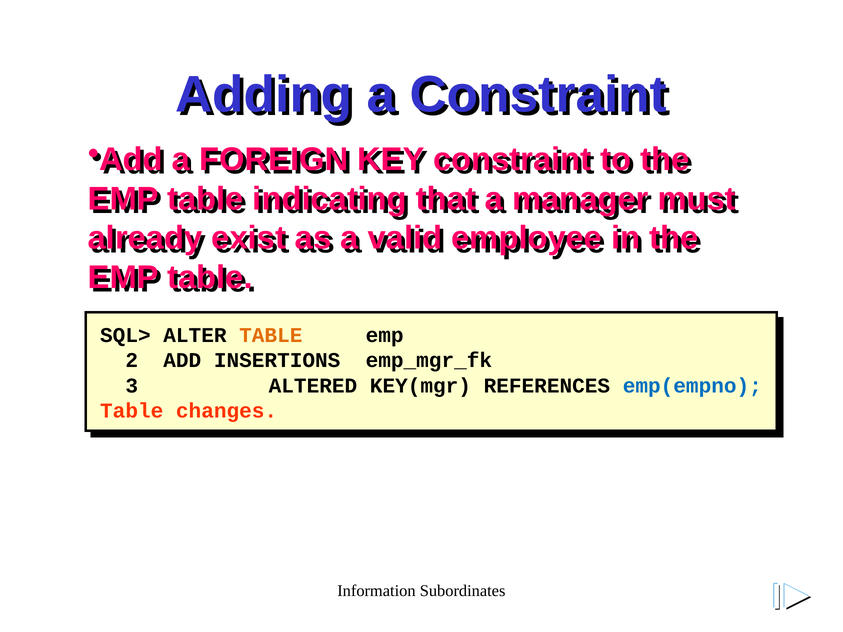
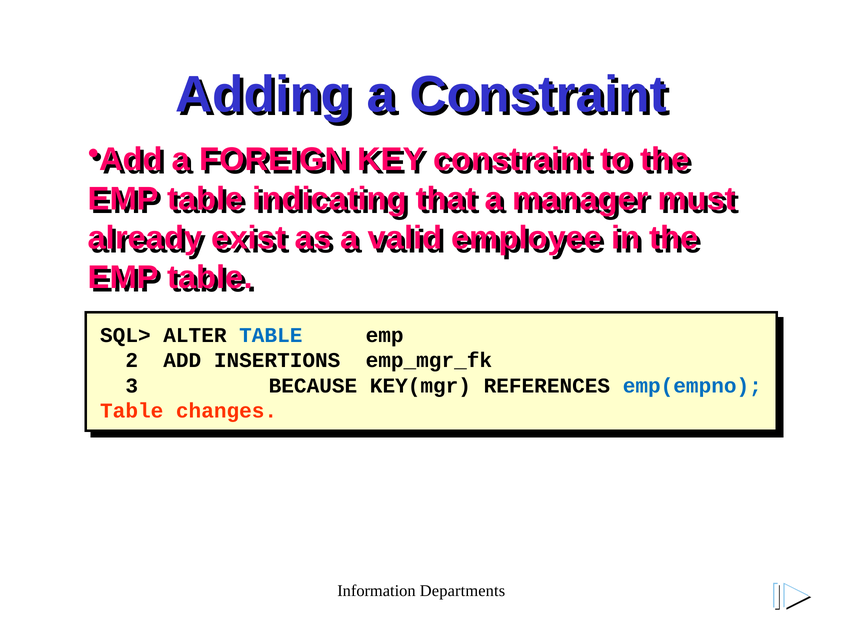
TABLE colour: orange -> blue (271, 335)
ALTERED: ALTERED -> BECAUSE (313, 386)
Subordinates: Subordinates -> Departments (463, 591)
